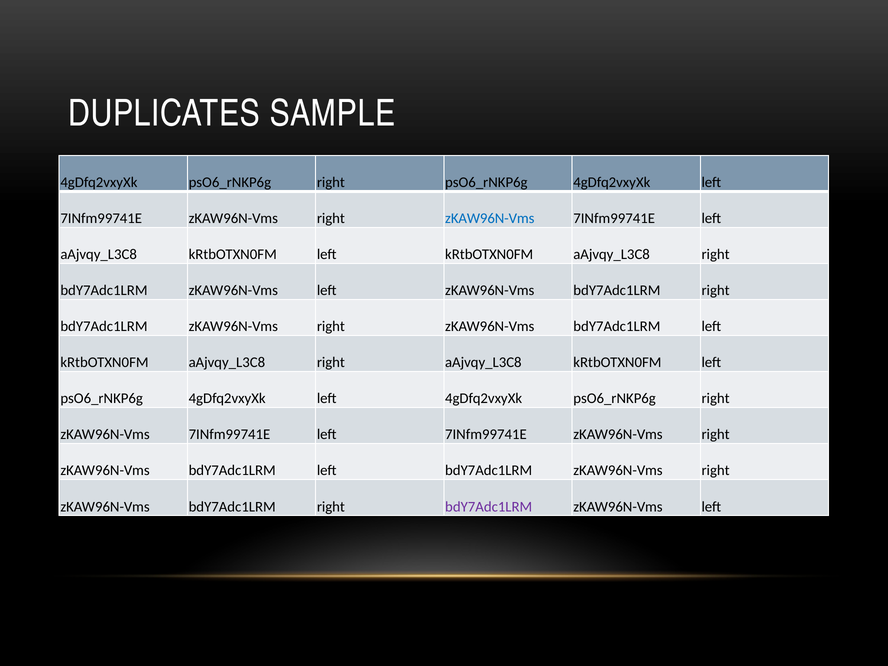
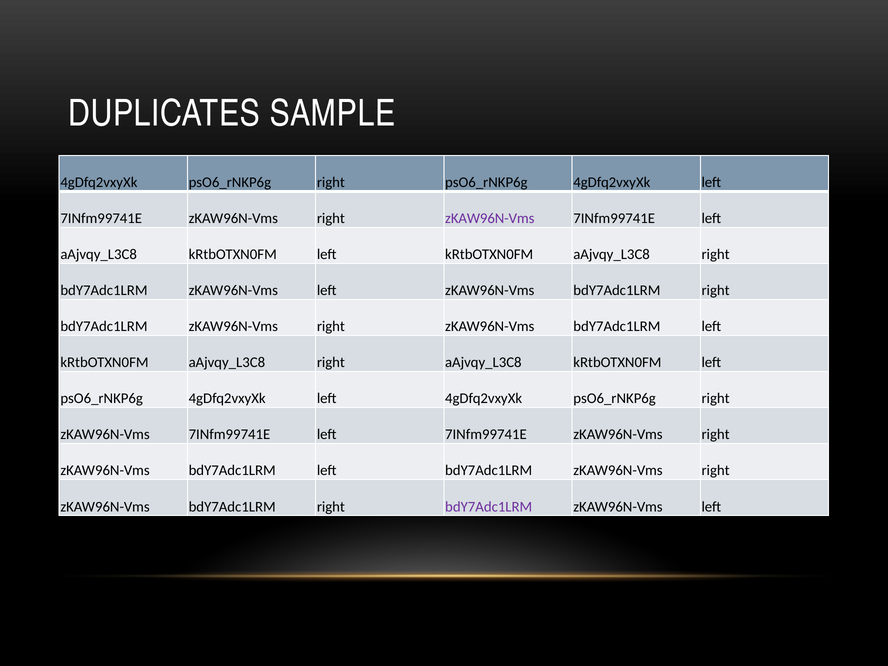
zKAW96N-Vms colour: blue -> purple (490, 219)
